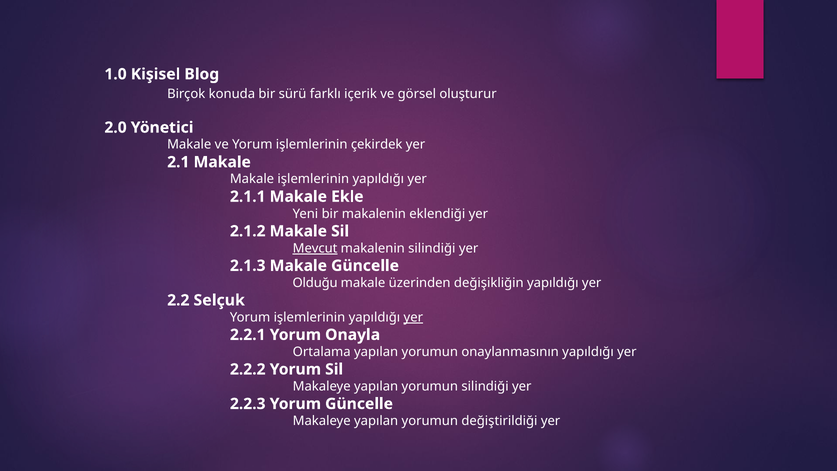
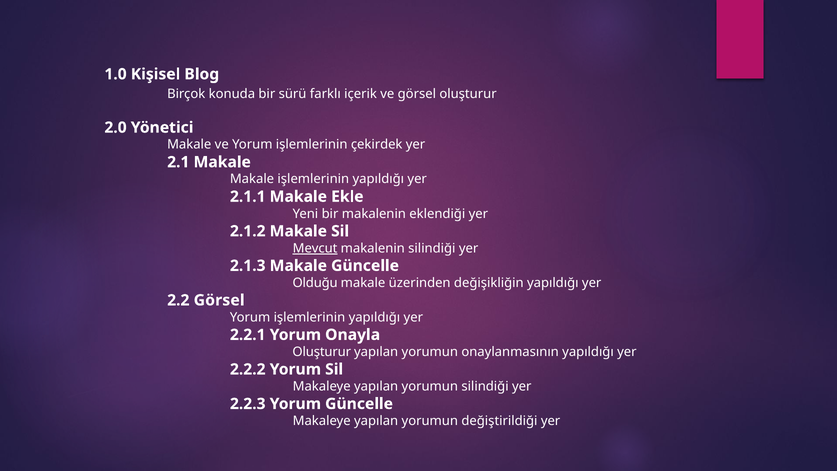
2.2 Selçuk: Selçuk -> Görsel (219, 300)
yer underline: present -> none (413, 317)
Ortalama: Ortalama -> Oluşturur (322, 352)
